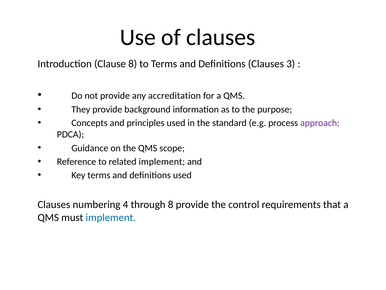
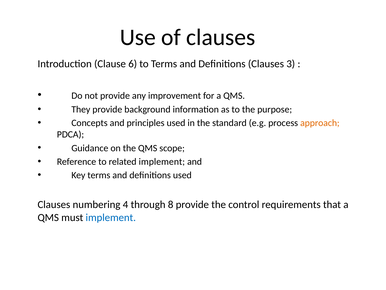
Clause 8: 8 -> 6 (133, 64)
accreditation: accreditation -> improvement (175, 95)
approach colour: purple -> orange (320, 123)
